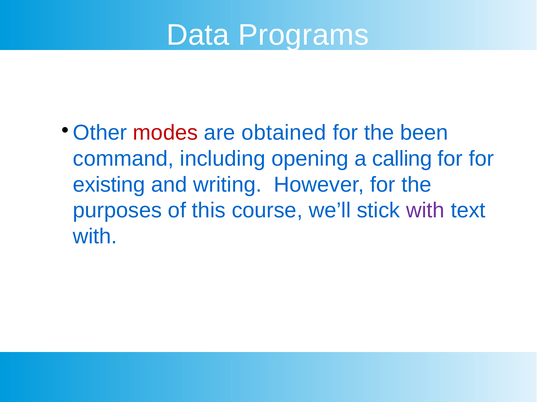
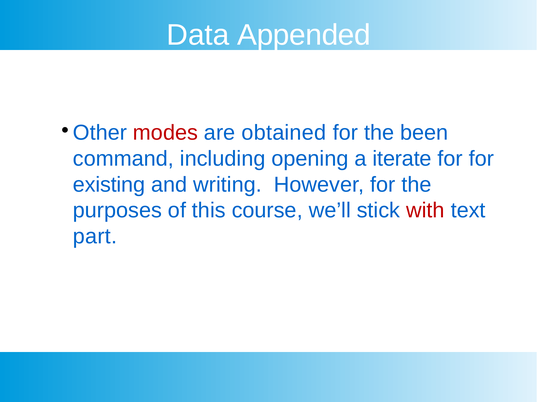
Programs: Programs -> Appended (304, 35)
calling: calling -> iterate (402, 159)
with colour: purple -> red (425, 211)
with: with -> part (95, 237)
